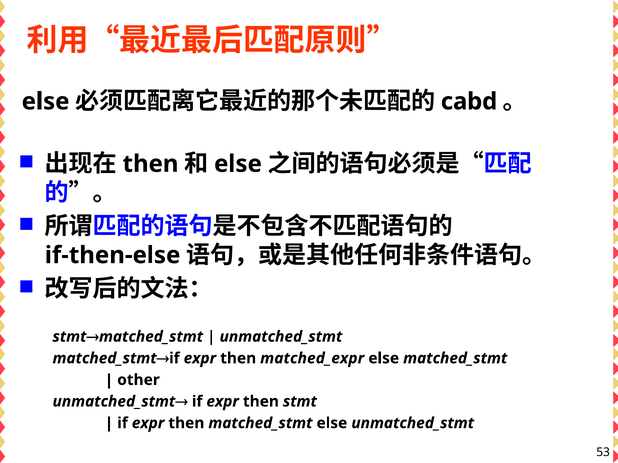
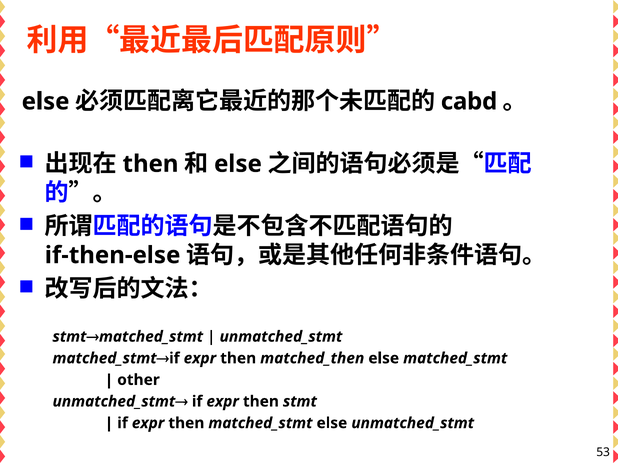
matched_expr: matched_expr -> matched_then (312, 359)
